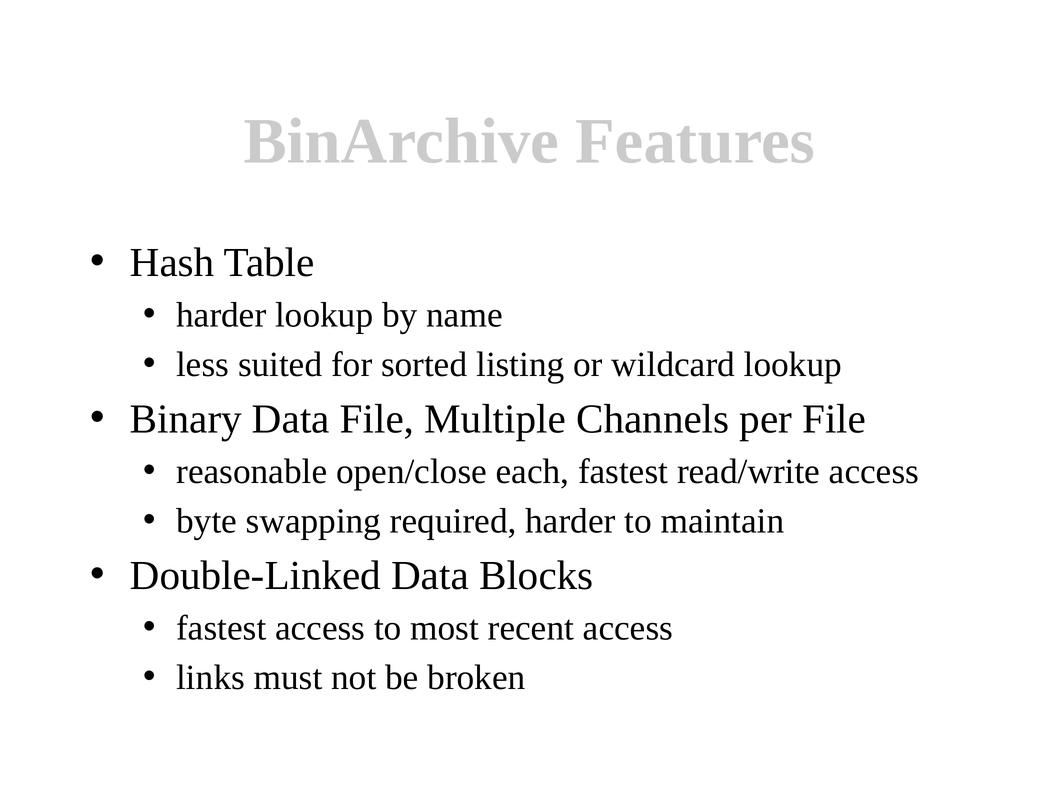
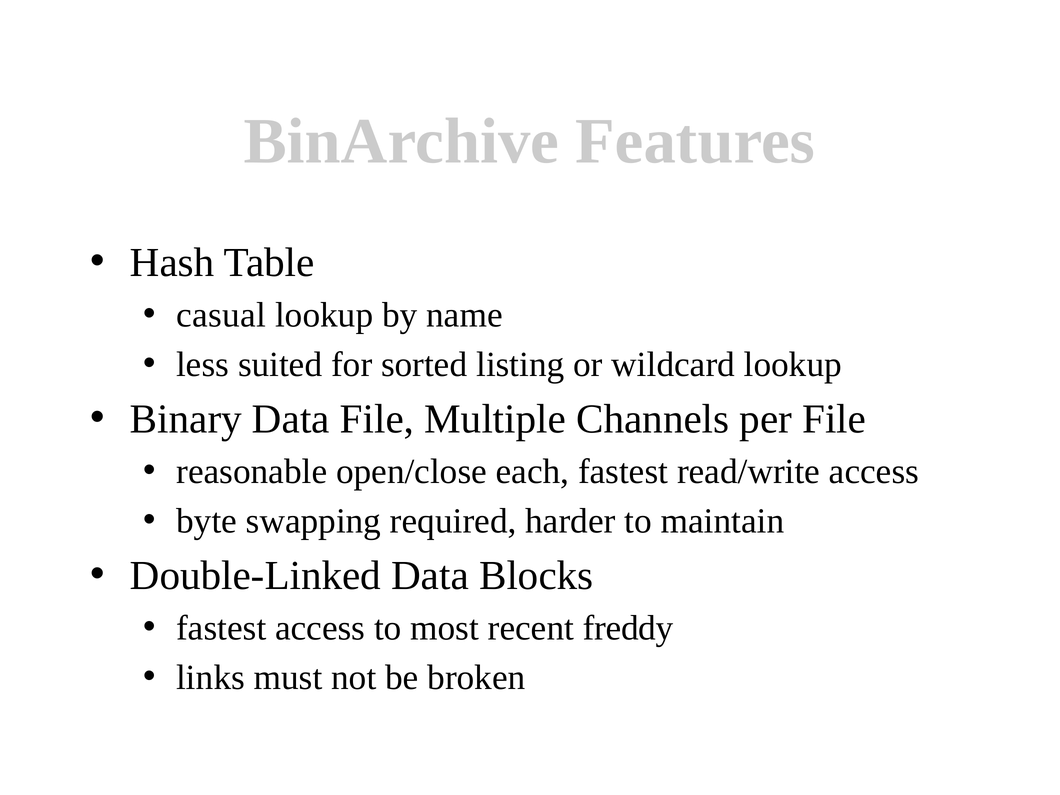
harder: harder -> casual (221, 315)
recent access: access -> freddy (628, 628)
